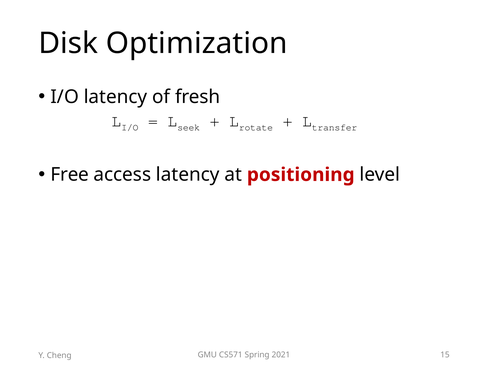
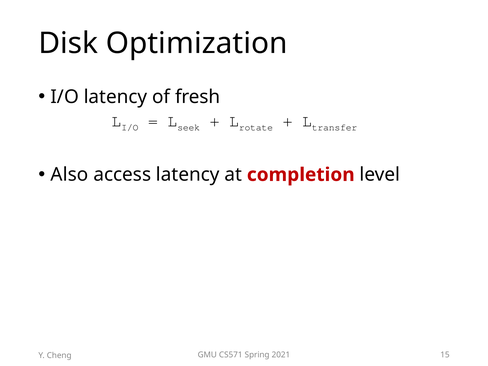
Free: Free -> Also (70, 175)
positioning: positioning -> completion (301, 175)
